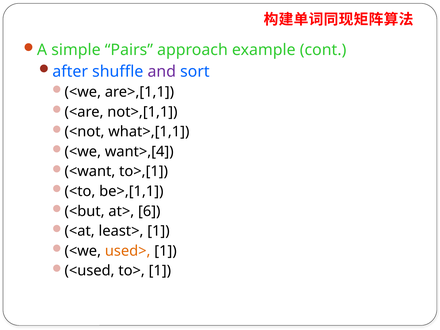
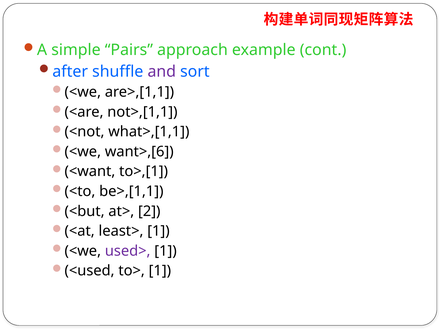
want>,[4: want>,[4 -> want>,[6 (139, 152)
6: 6 -> 2 (149, 211)
used> colour: orange -> purple (128, 251)
